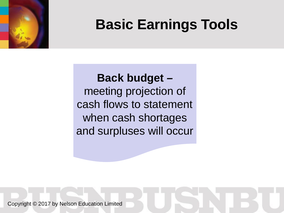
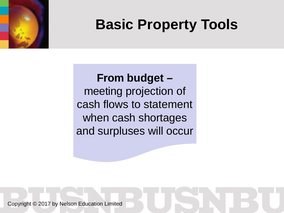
Earnings: Earnings -> Property (167, 25)
Back: Back -> From (110, 78)
